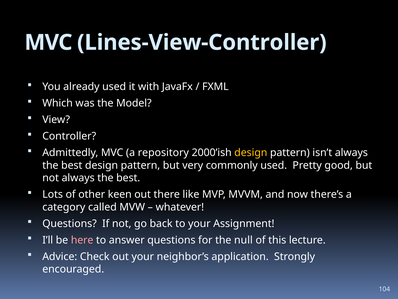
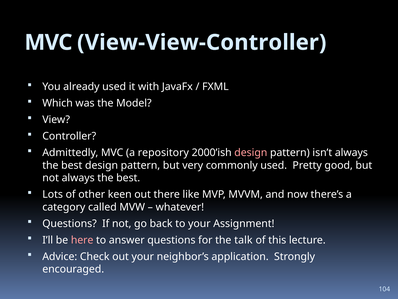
Lines-View-Controller: Lines-View-Controller -> View-View-Controller (202, 42)
design colour: yellow -> pink (251, 152)
null: null -> talk (243, 240)
